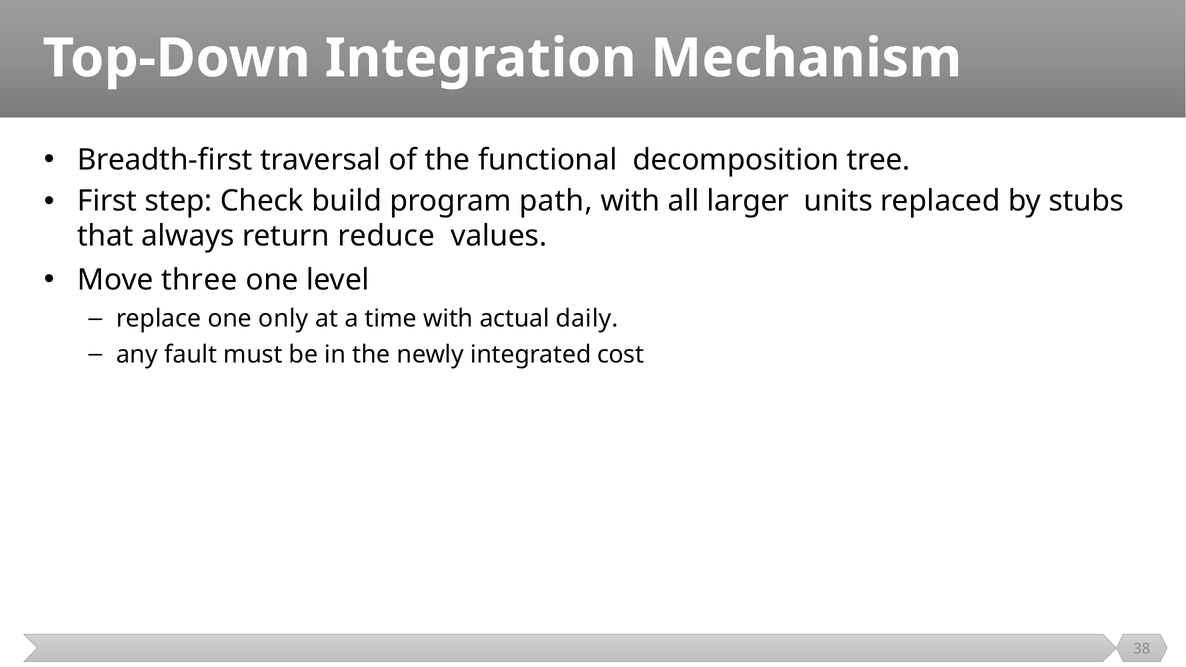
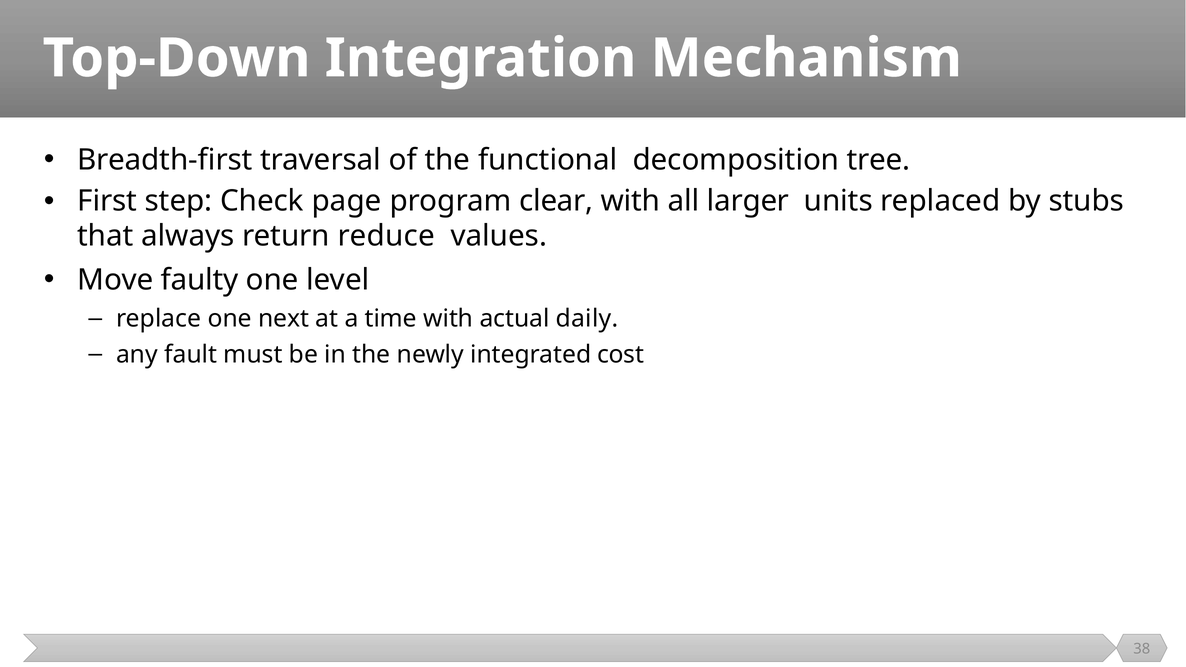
build: build -> page (347, 201)
path: path -> clear (556, 201)
three: three -> faulty (200, 280)
only: only -> next (284, 319)
